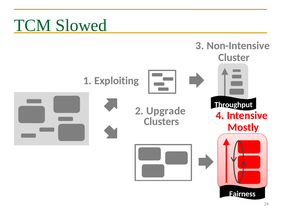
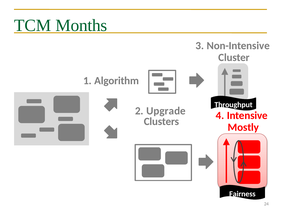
Slowed: Slowed -> Months (81, 25)
Exploiting: Exploiting -> Algorithm (117, 81)
